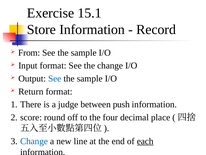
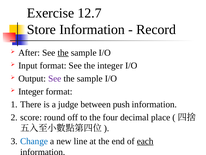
15.1: 15.1 -> 12.7 (90, 13)
From: From -> After (29, 53)
the underline: none -> present (63, 53)
the change: change -> integer (110, 65)
See colour: blue -> purple (55, 78)
Return: Return -> Integer (31, 91)
